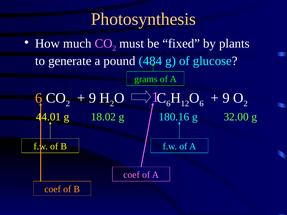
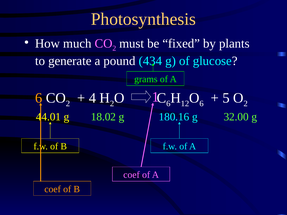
484: 484 -> 434 (150, 61)
9: 9 -> 4 (92, 98)
9: 9 -> 5 (226, 98)
